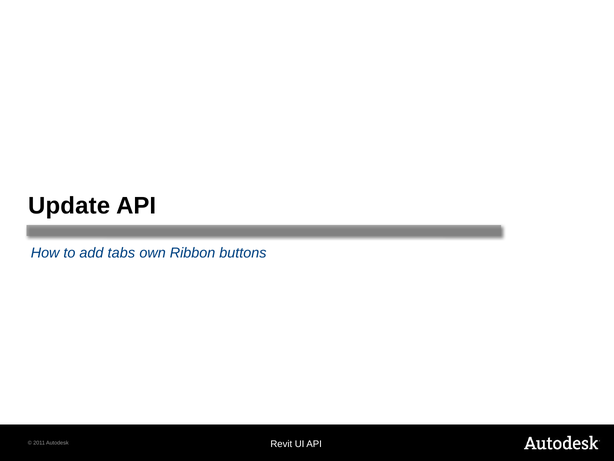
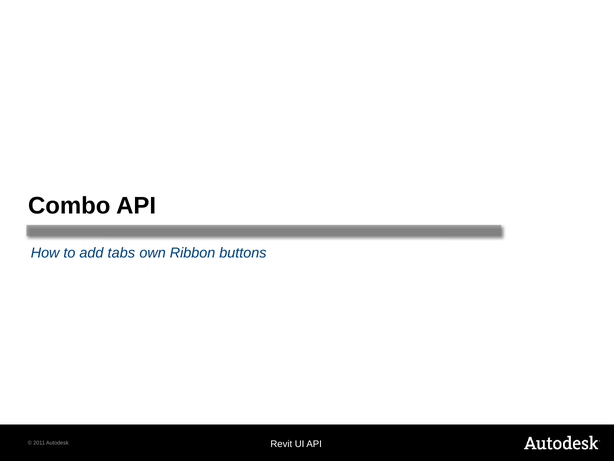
Update: Update -> Combo (69, 206)
